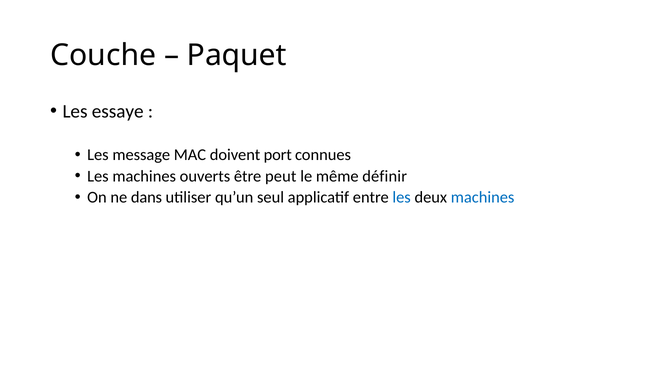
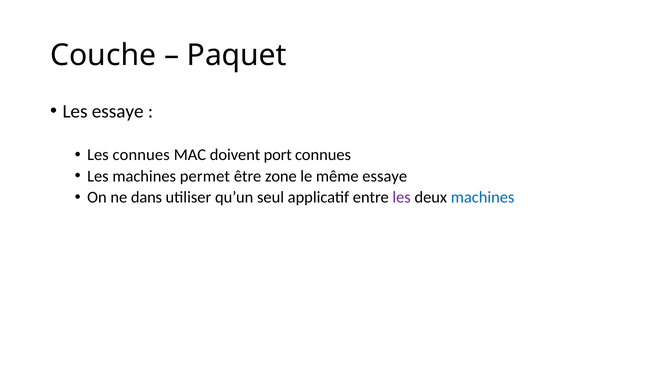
Les message: message -> connues (141, 155)
ouverts: ouverts -> permet (205, 176)
peut: peut -> zone (281, 176)
même définir: définir -> essaye (385, 176)
les colour: blue -> purple (402, 197)
